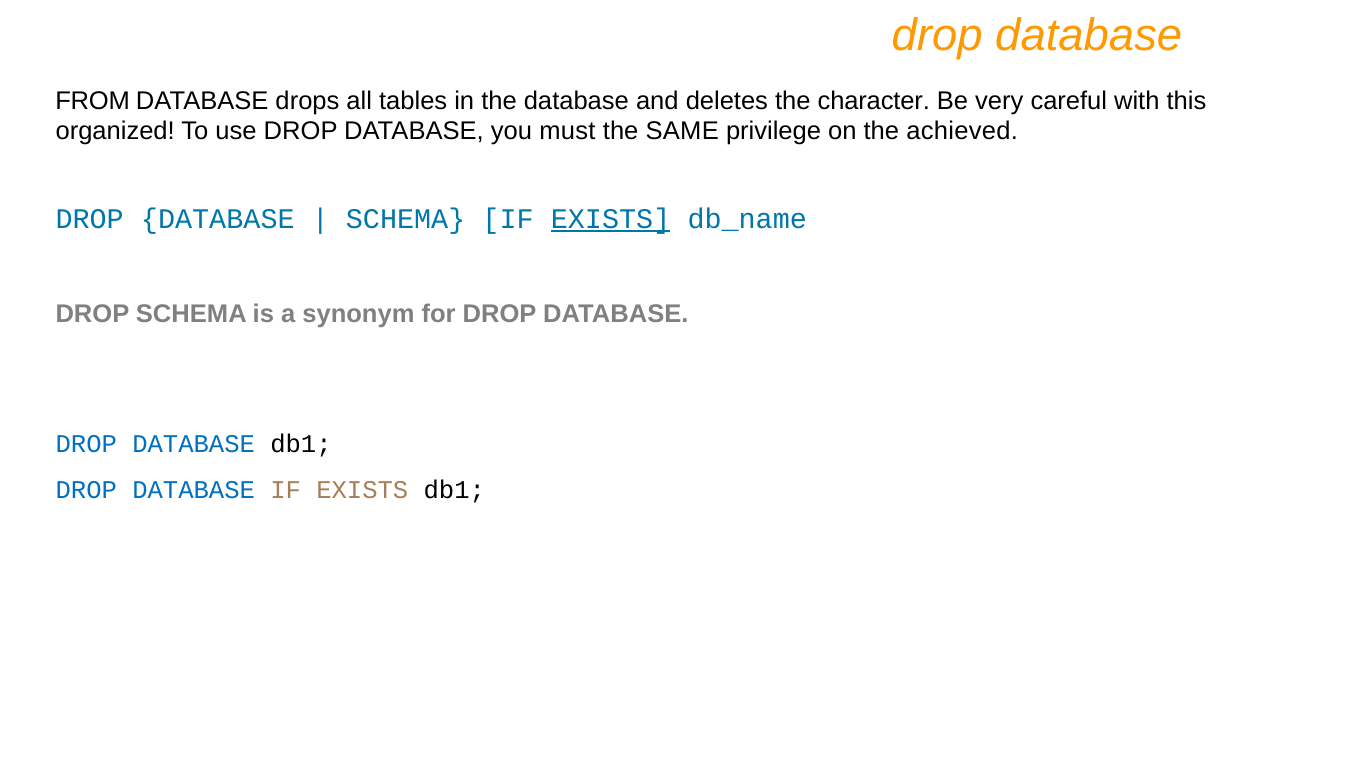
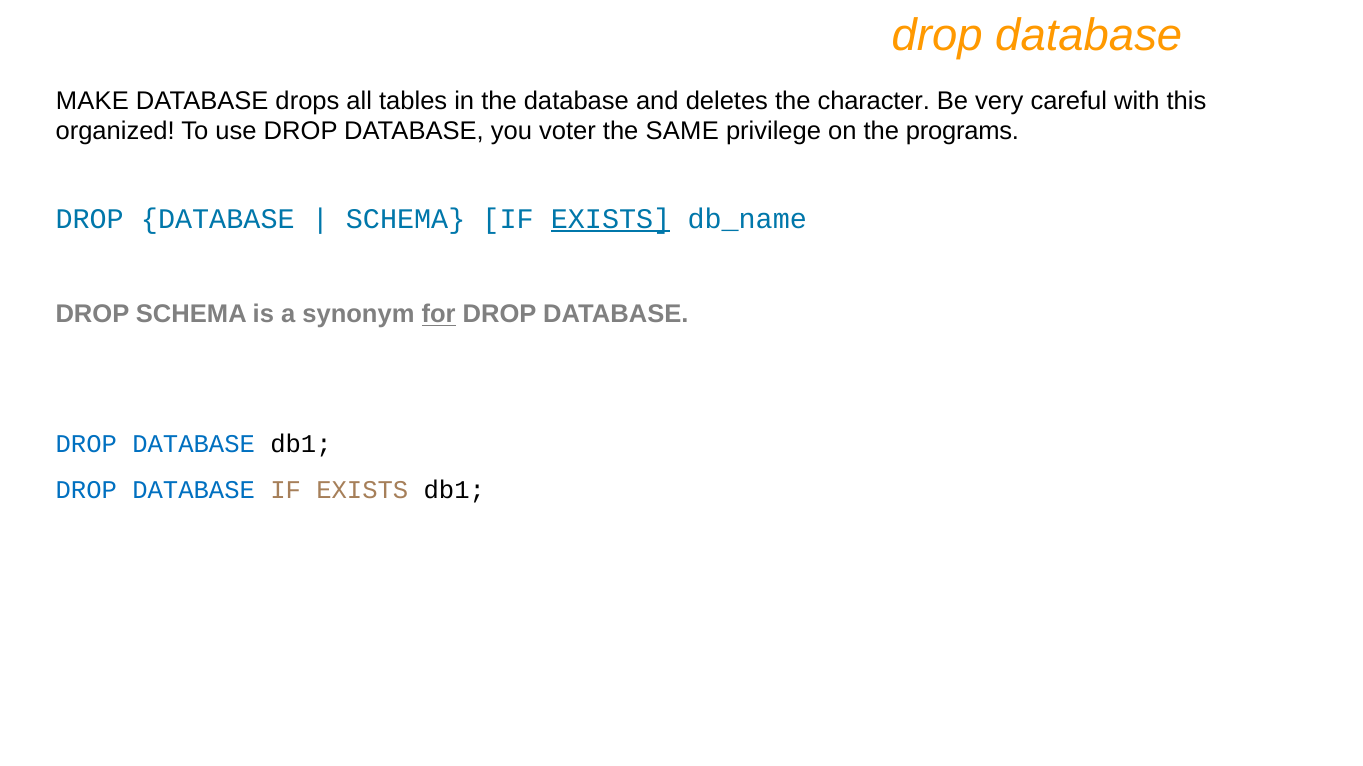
FROM: FROM -> MAKE (92, 101)
must: must -> voter (568, 131)
achieved: achieved -> programs (962, 131)
for underline: none -> present (439, 315)
